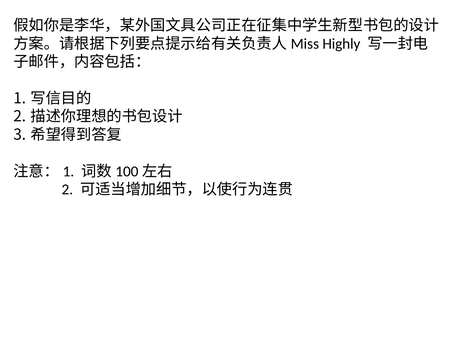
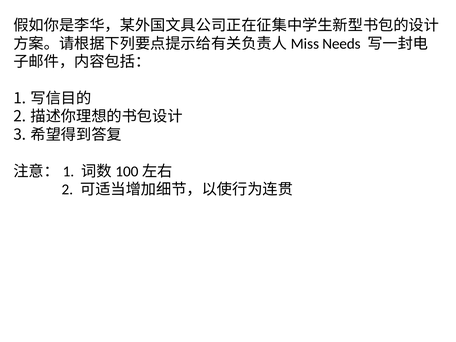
Highly: Highly -> Needs (341, 44)
